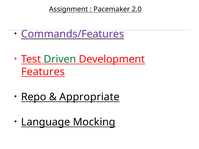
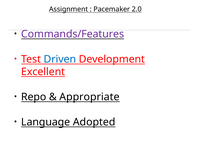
Driven colour: green -> blue (60, 59)
Features: Features -> Excellent (43, 72)
Mocking: Mocking -> Adopted (94, 122)
